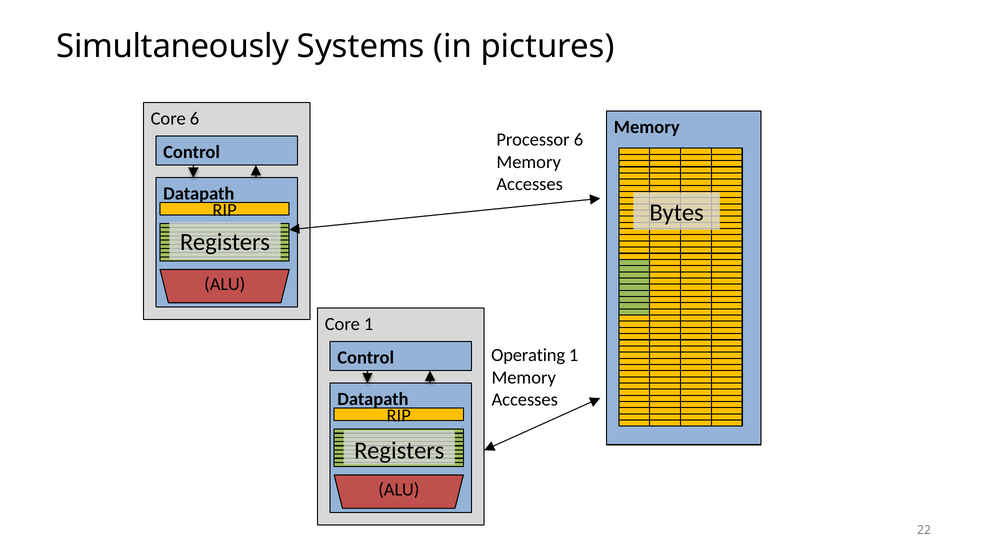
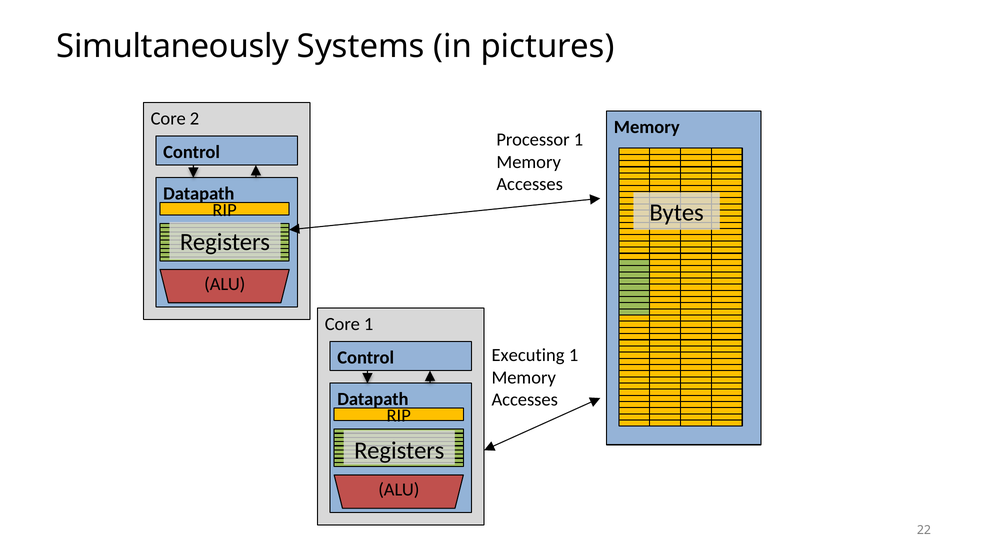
Core 6: 6 -> 2 (195, 119)
Processor 6: 6 -> 1 (579, 140)
Operating: Operating -> Executing (528, 355)
